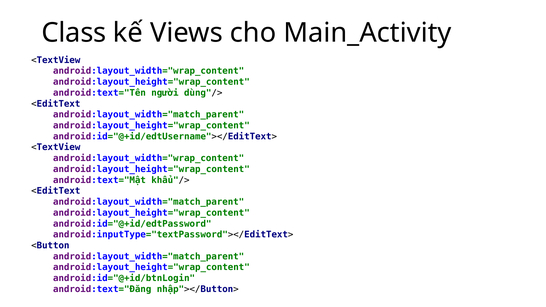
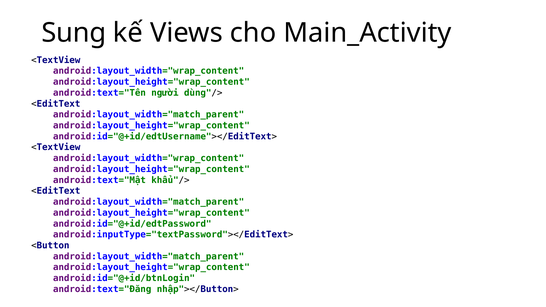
Class: Class -> Sung (74, 33)
